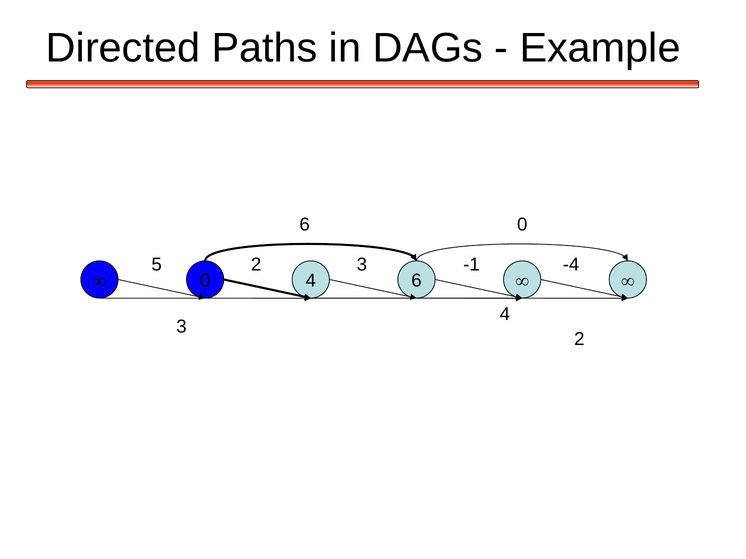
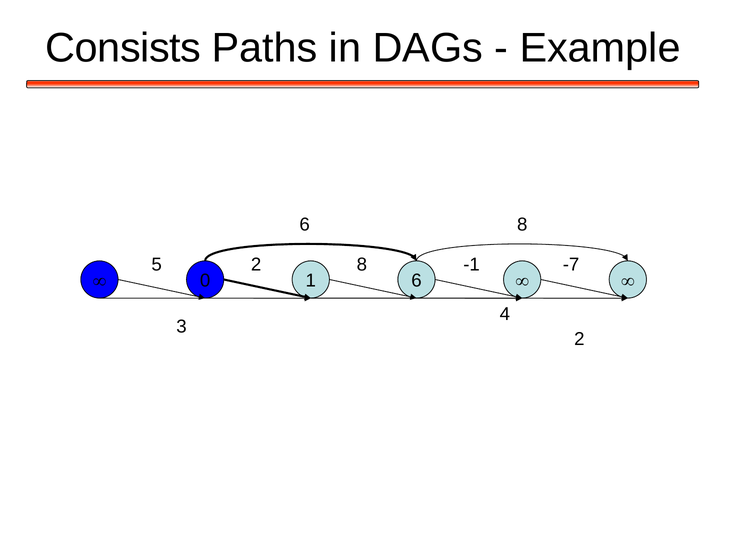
Directed: Directed -> Consists (123, 48)
6 0: 0 -> 8 (522, 225)
2 3: 3 -> 8 (362, 265)
-4: -4 -> -7 (571, 265)
0 4: 4 -> 1 (311, 281)
